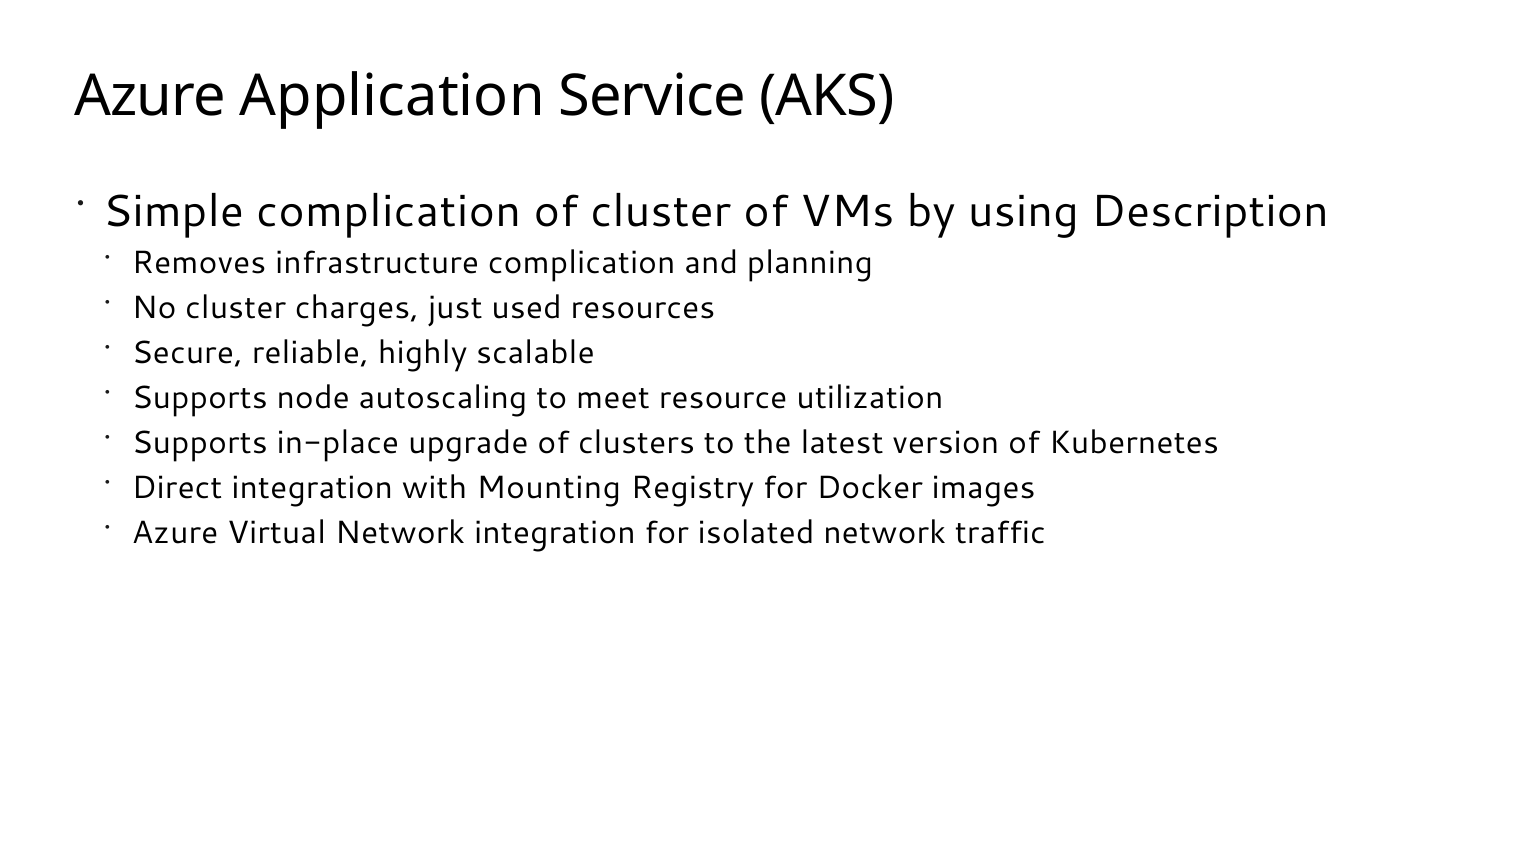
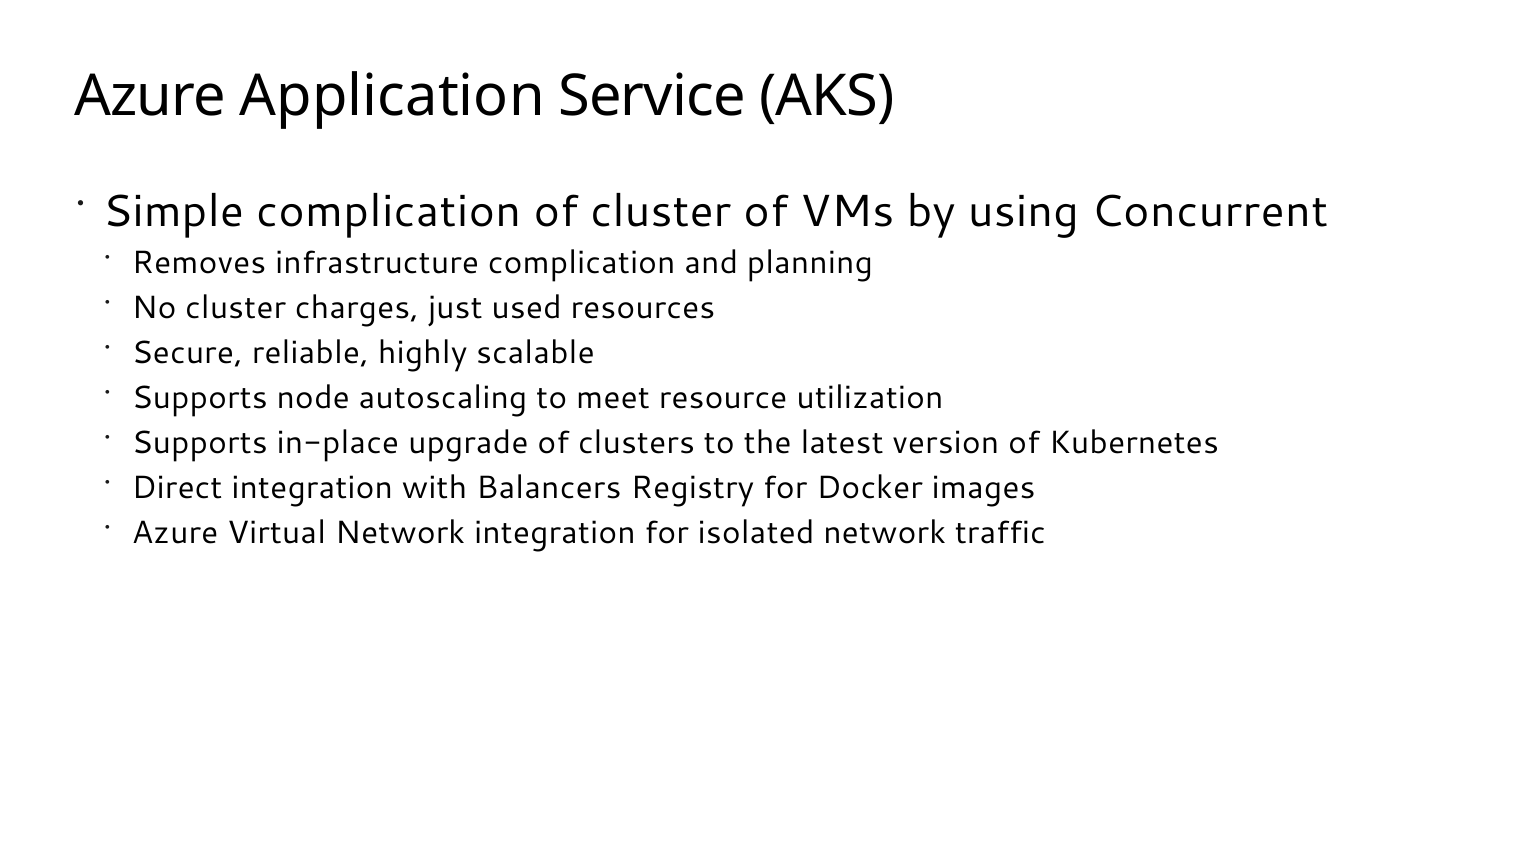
Description: Description -> Concurrent (1210, 211)
Mounting: Mounting -> Balancers (549, 488)
